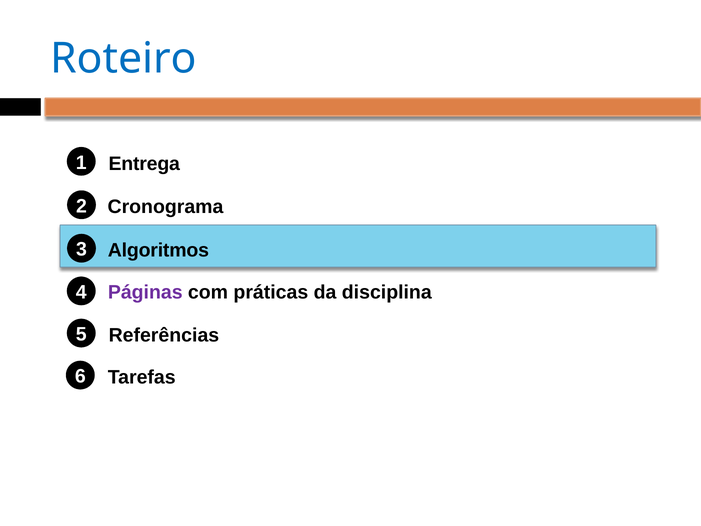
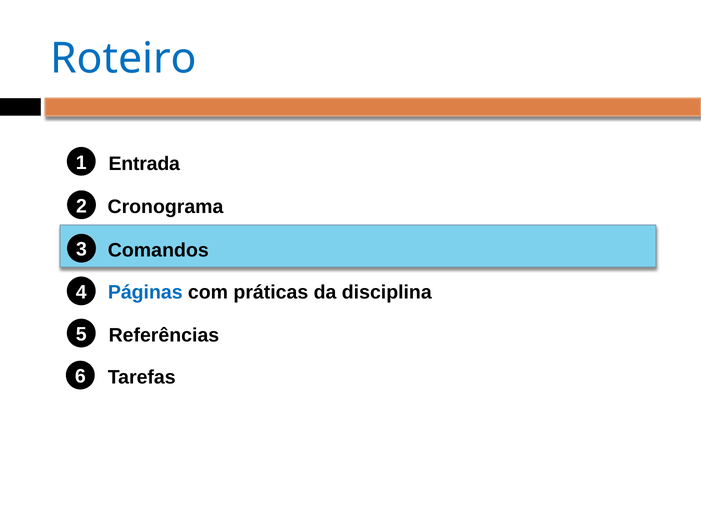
Entrega: Entrega -> Entrada (144, 164)
Algoritmos: Algoritmos -> Comandos (158, 250)
Páginas colour: purple -> blue (145, 292)
